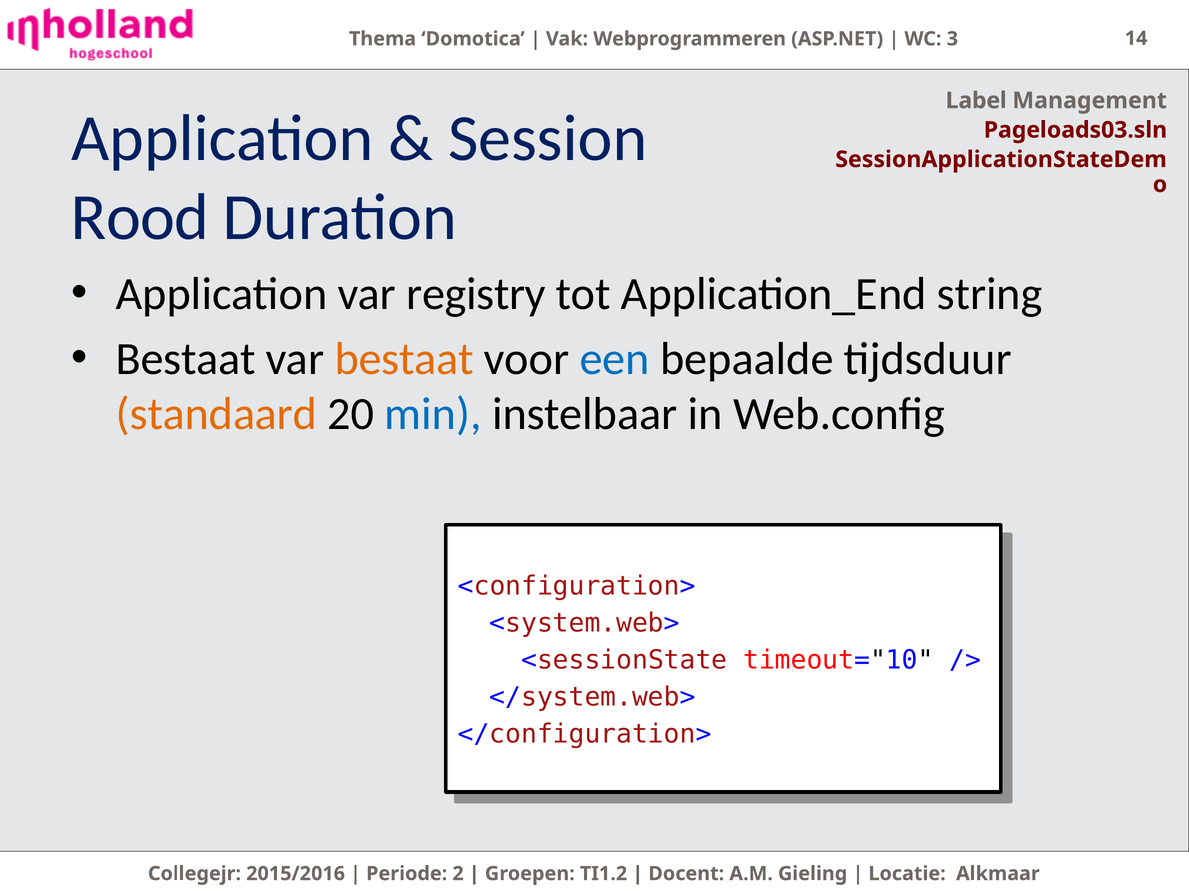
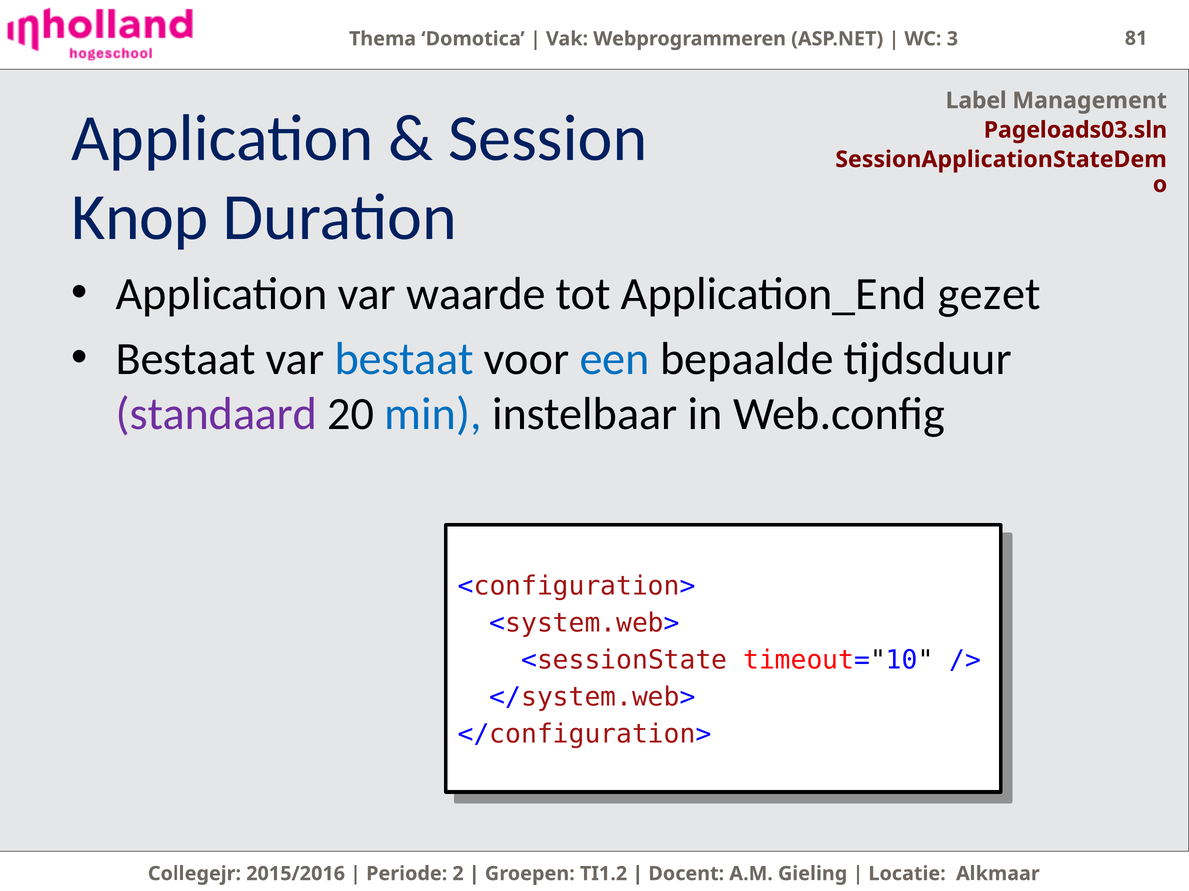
14: 14 -> 81 (1136, 38)
Rood: Rood -> Knop (140, 218)
registry: registry -> waarde (476, 294)
string: string -> gezet (989, 294)
bestaat colour: orange -> blue (404, 359)
standaard colour: orange -> purple (217, 414)
